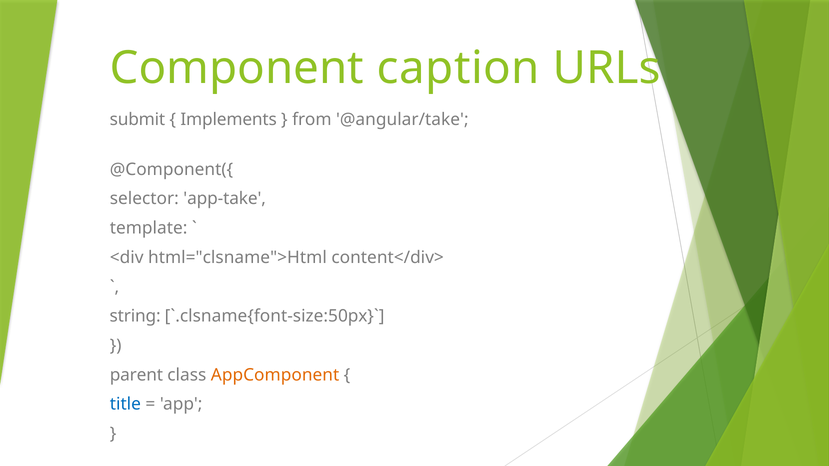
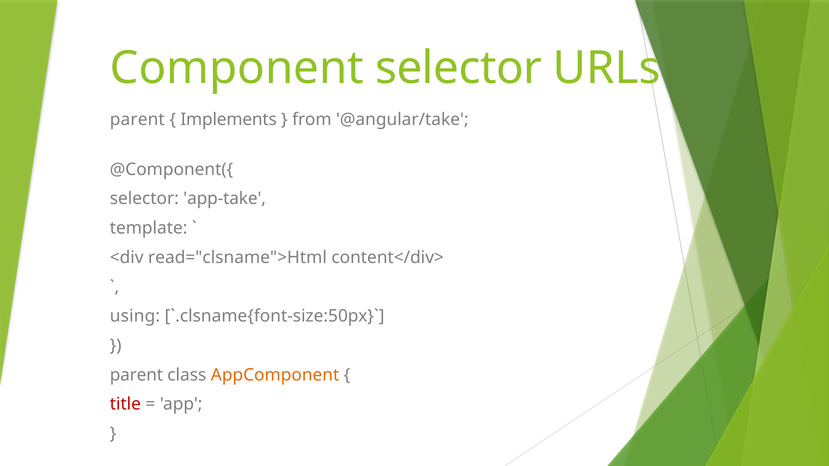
Component caption: caption -> selector (459, 68)
submit: submit -> parent (137, 119)
html="clsname">Html: html="clsname">Html -> read="clsname">Html (237, 258)
string: string -> using (135, 316)
title colour: blue -> red (125, 405)
